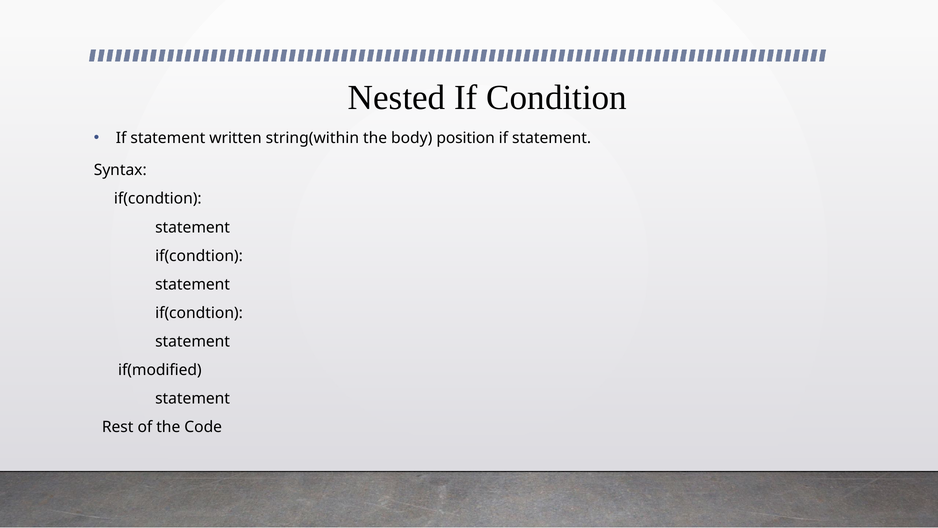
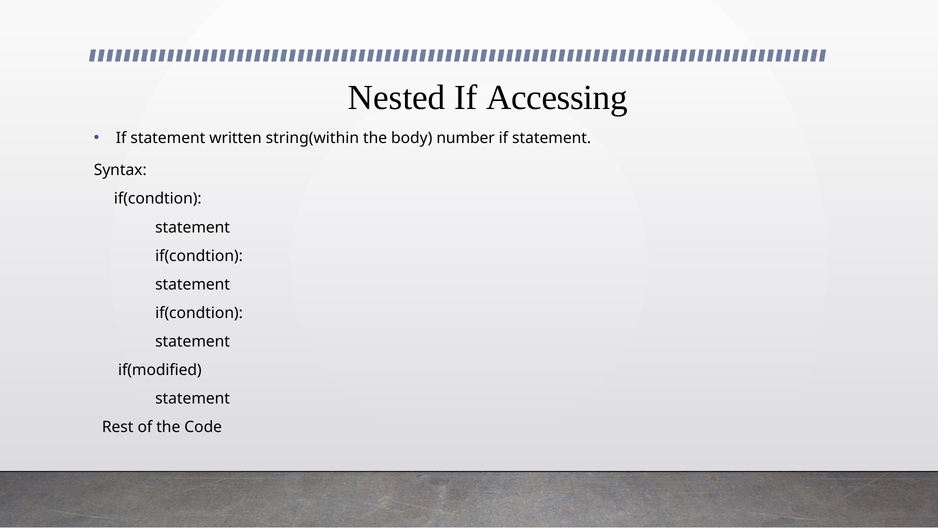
Condition: Condition -> Accessing (557, 97)
position: position -> number (466, 138)
